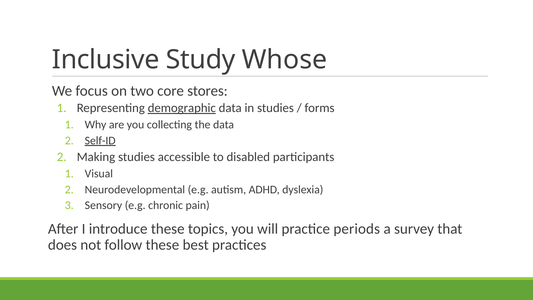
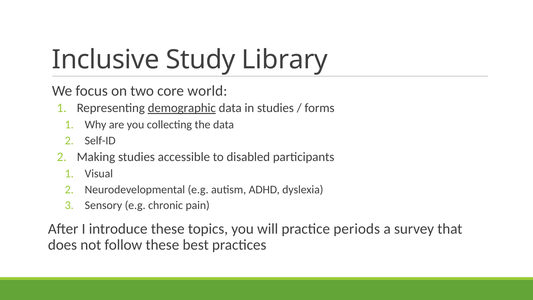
Whose: Whose -> Library (285, 60)
stores: stores -> world (207, 91)
Self-ID underline: present -> none (100, 140)
